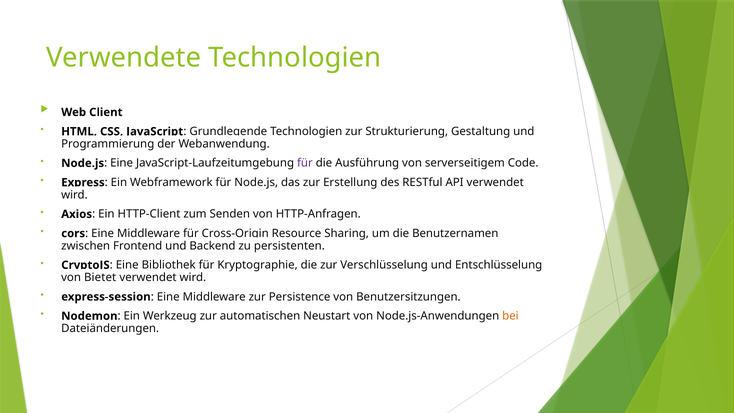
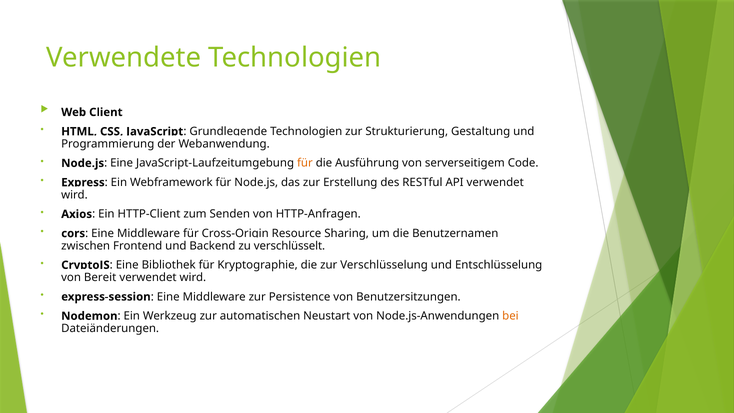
für colour: purple -> orange (305, 163)
persistenten: persistenten -> verschlüsselt (289, 246)
Bietet: Bietet -> Bereit (100, 277)
